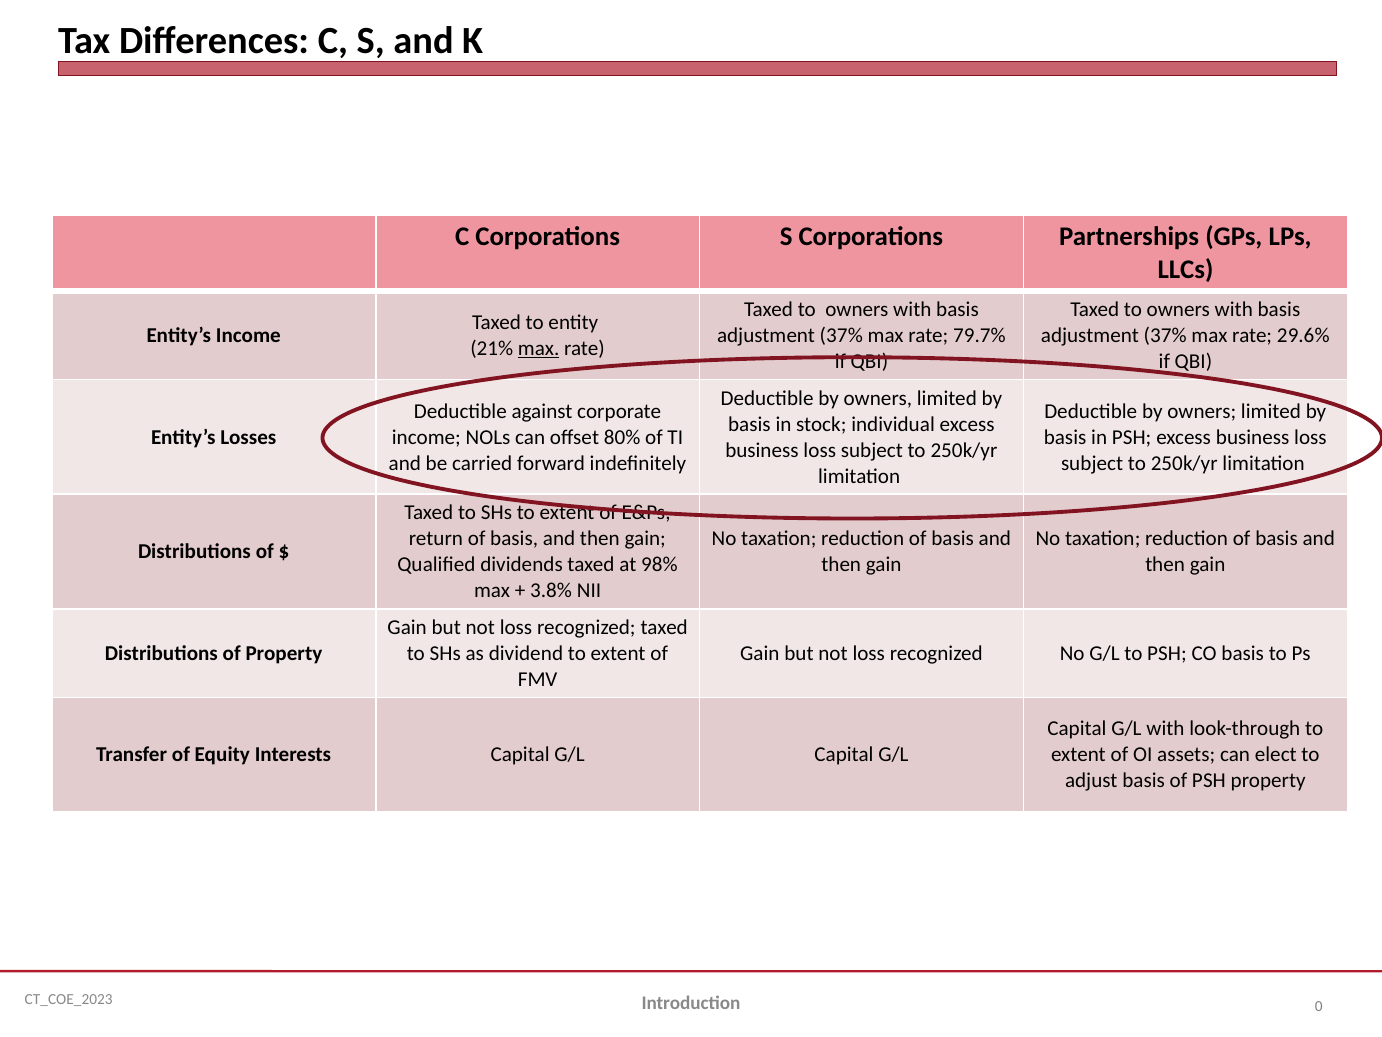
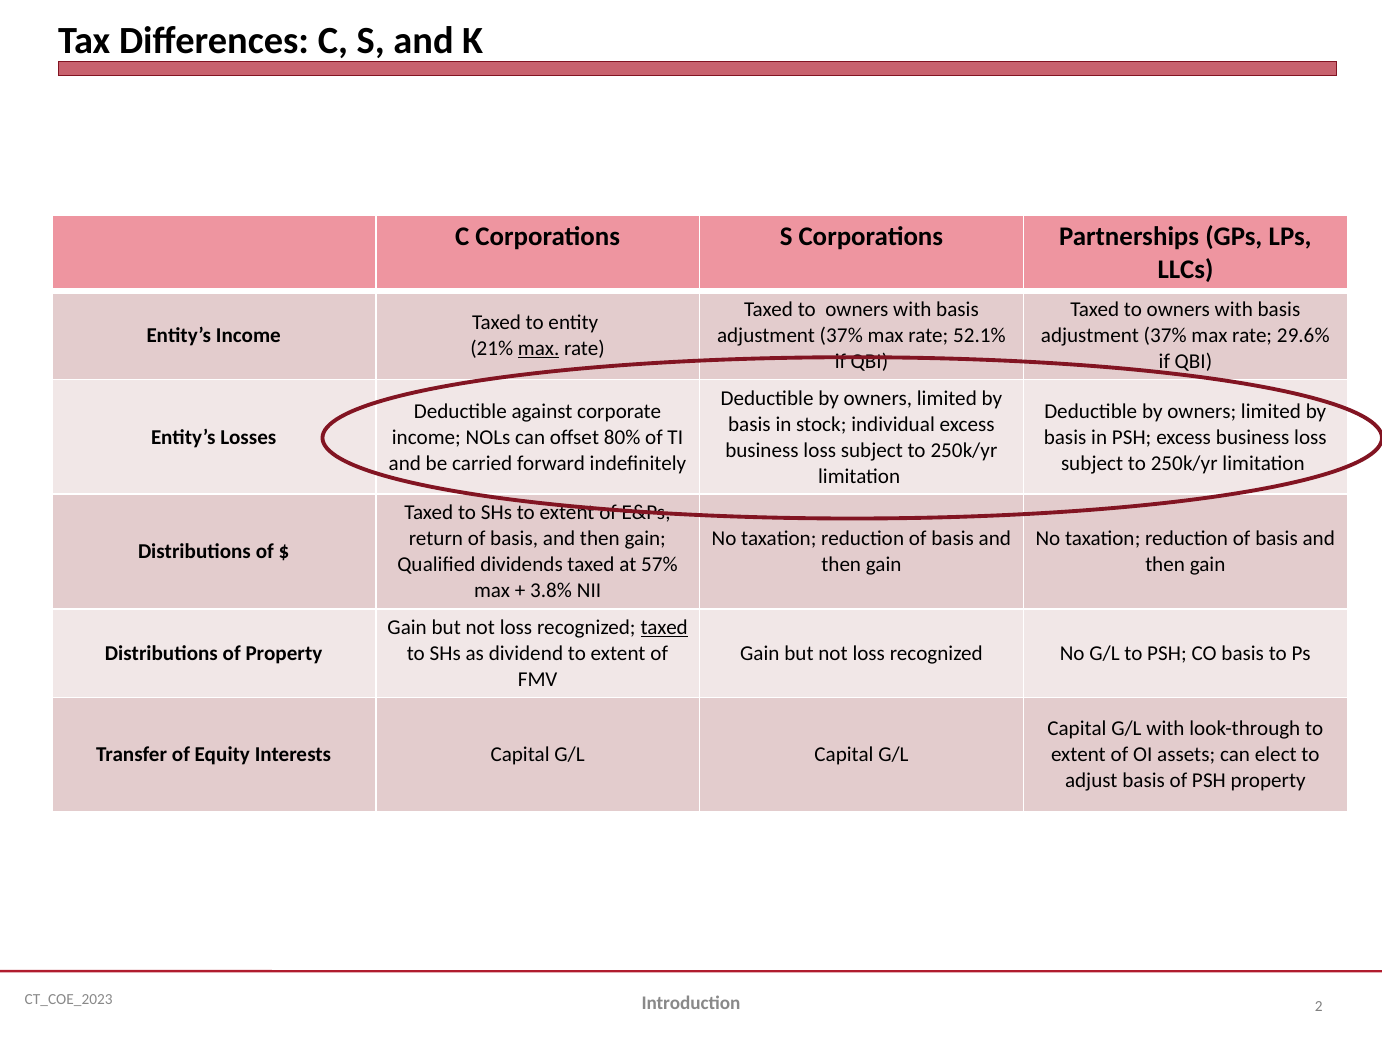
79.7%: 79.7% -> 52.1% (979, 335)
98%: 98% -> 57% (659, 565)
taxed underline: none -> present (664, 627)
0: 0 -> 2 (1319, 1006)
